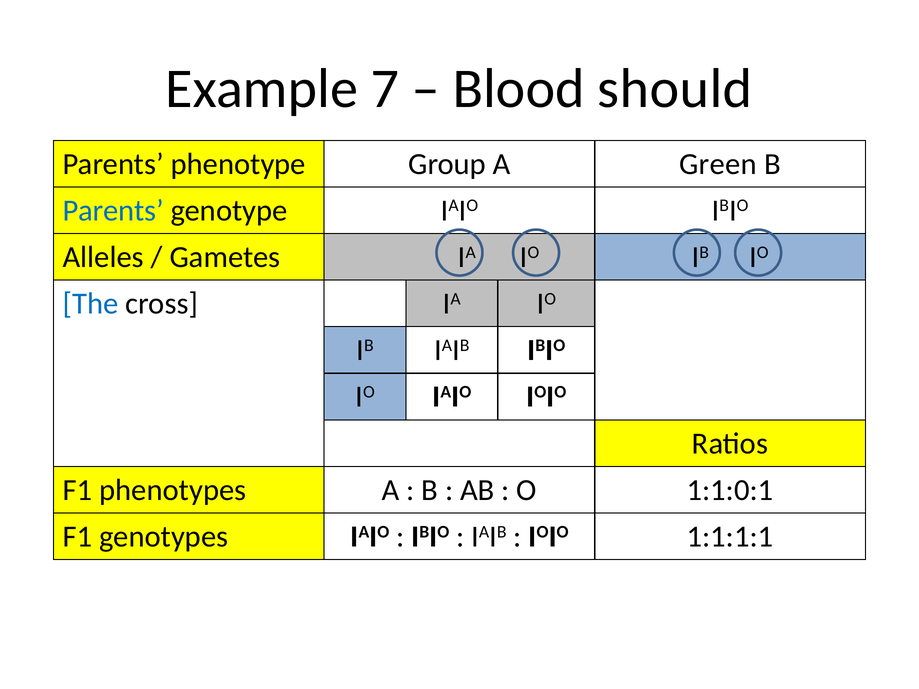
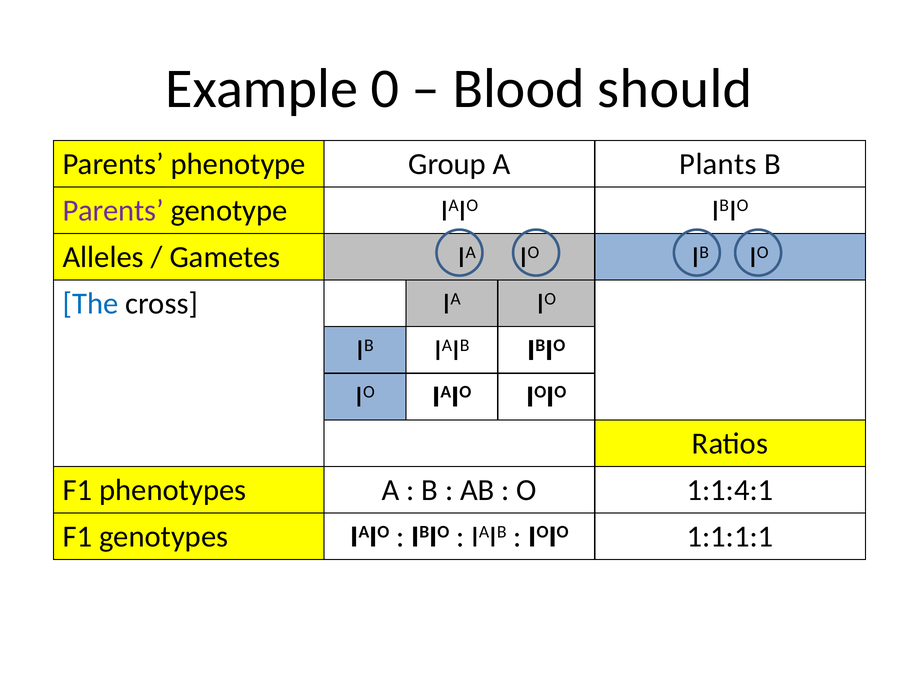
7: 7 -> 0 (385, 89)
Green: Green -> Plants (718, 164)
Parents colour: blue -> purple (113, 211)
1:1:0:1: 1:1:0:1 -> 1:1:4:1 (730, 490)
